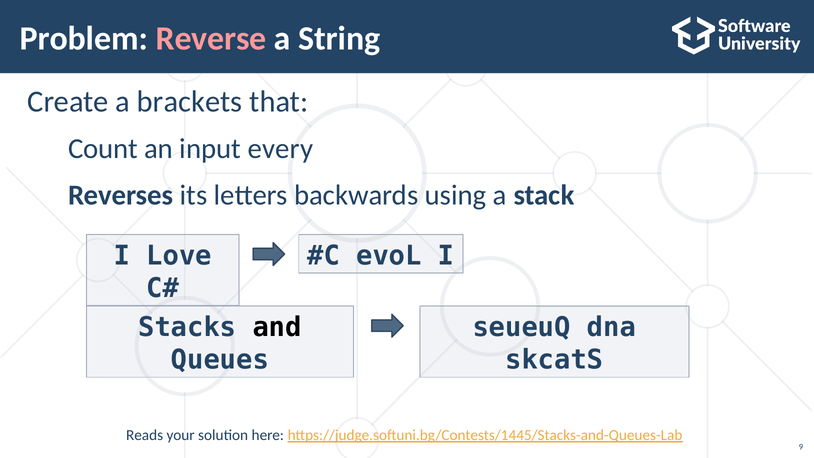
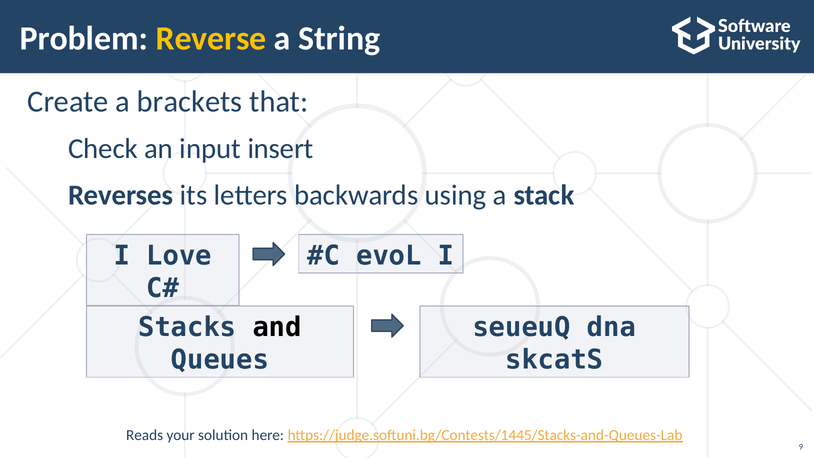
Reverse colour: pink -> yellow (211, 39)
Count: Count -> Check (103, 149)
every: every -> insert (280, 149)
